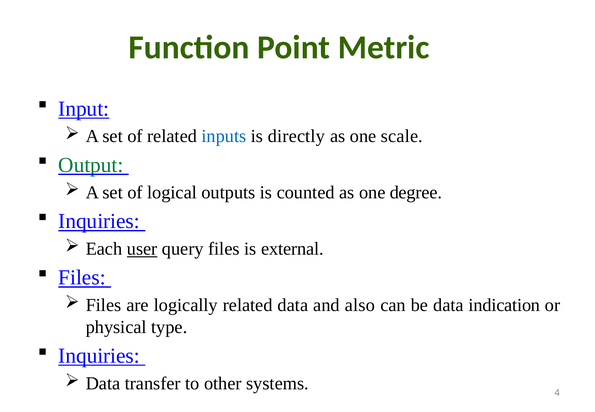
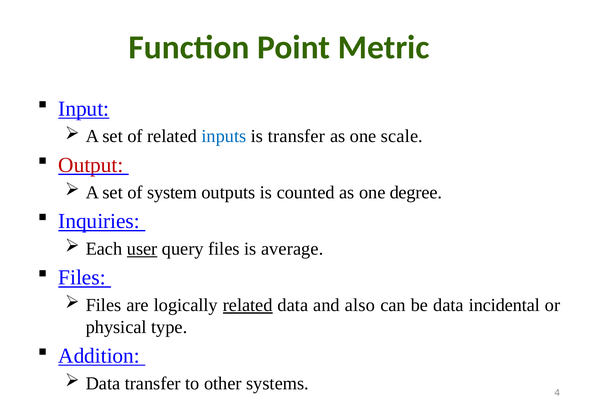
is directly: directly -> transfer (296, 136)
Output colour: green -> red (91, 165)
logical: logical -> system (172, 193)
external: external -> average (292, 249)
related underline: none -> present (248, 305)
indication: indication -> incidental (504, 305)
Inquiries: Inquiries -> Addition (99, 356)
